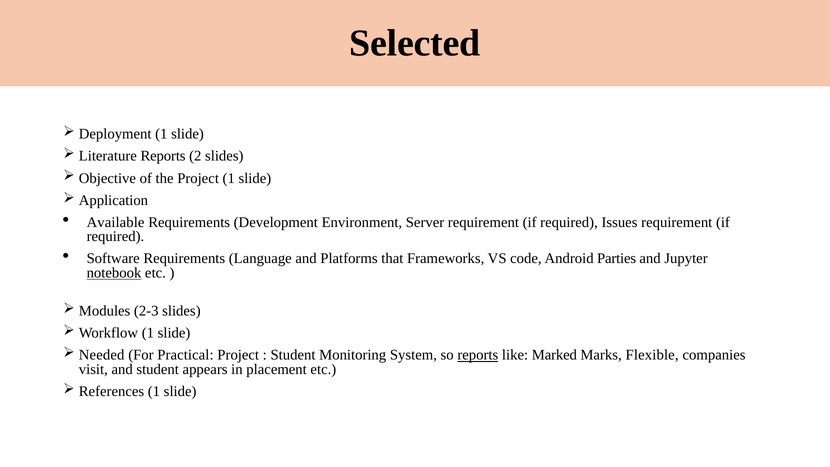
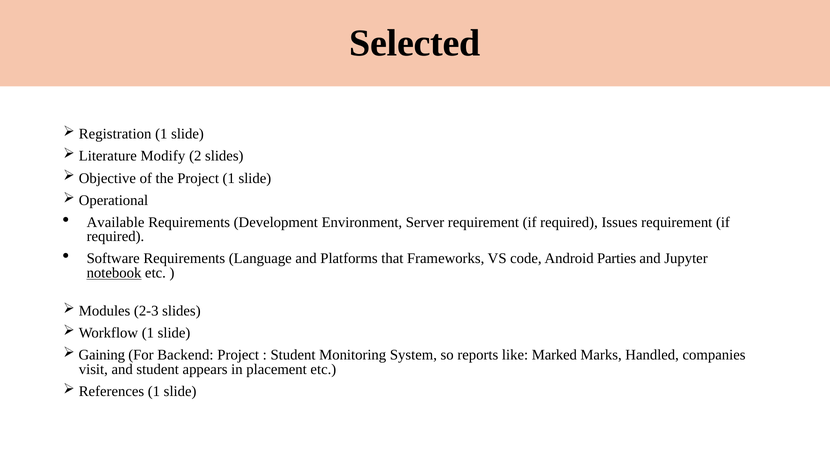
Deployment: Deployment -> Registration (115, 134)
Literature Reports: Reports -> Modify (163, 156)
Application: Application -> Operational (113, 200)
Needed: Needed -> Gaining (102, 355)
Practical: Practical -> Backend (185, 355)
reports underline: present -> none (478, 355)
Flexible: Flexible -> Handled (652, 355)
